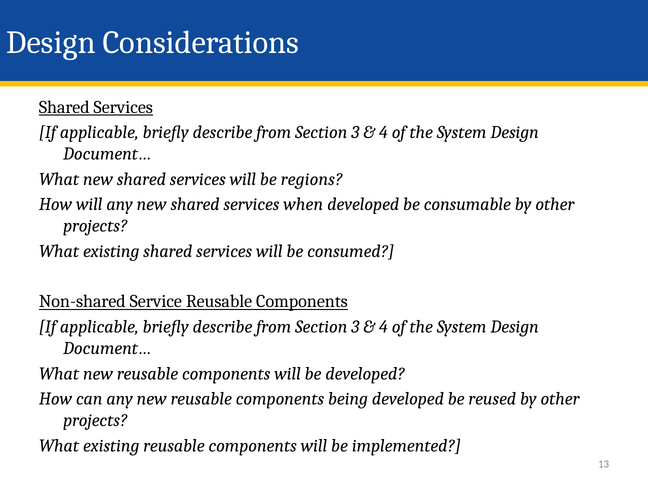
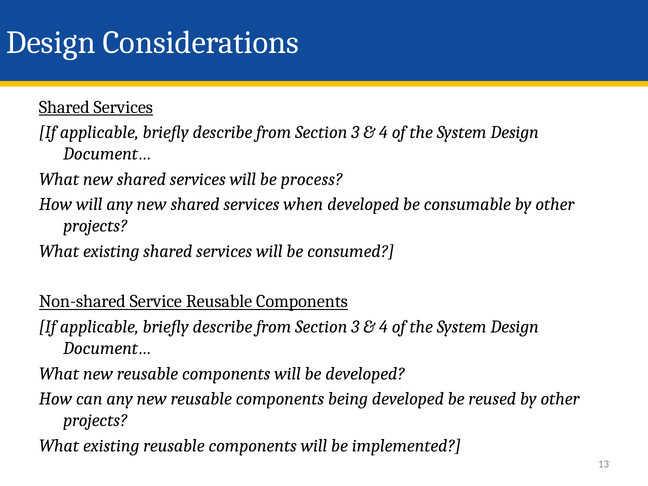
regions: regions -> process (312, 179)
